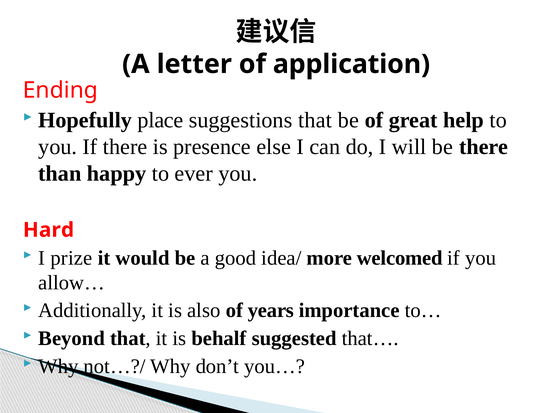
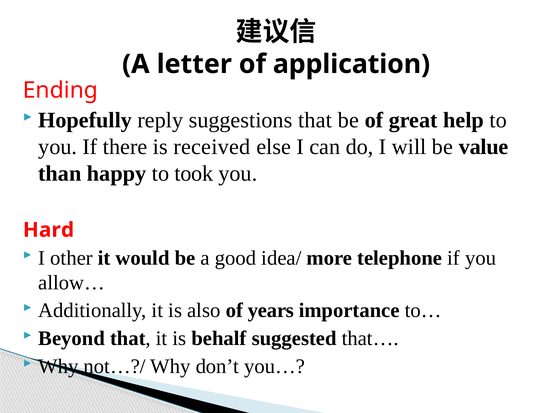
place: place -> reply (160, 120)
presence: presence -> received (212, 147)
be there: there -> value (484, 147)
ever: ever -> took (194, 174)
prize: prize -> other (72, 258)
welcomed: welcomed -> telephone (400, 258)
